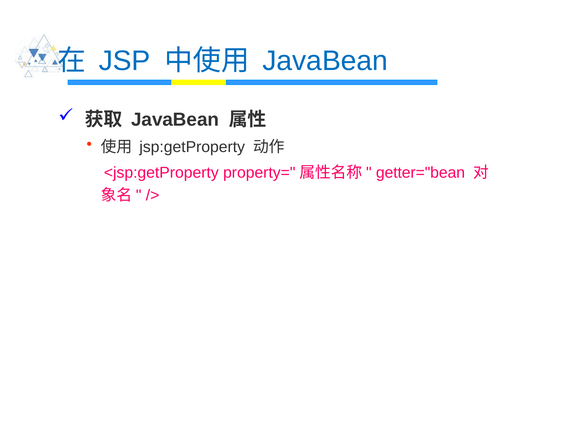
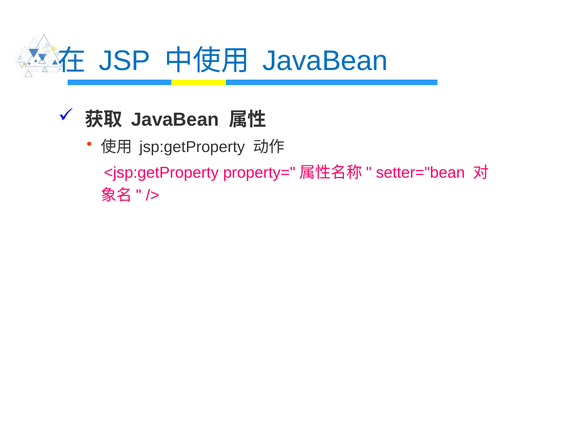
getter="bean: getter="bean -> setter="bean (420, 173)
